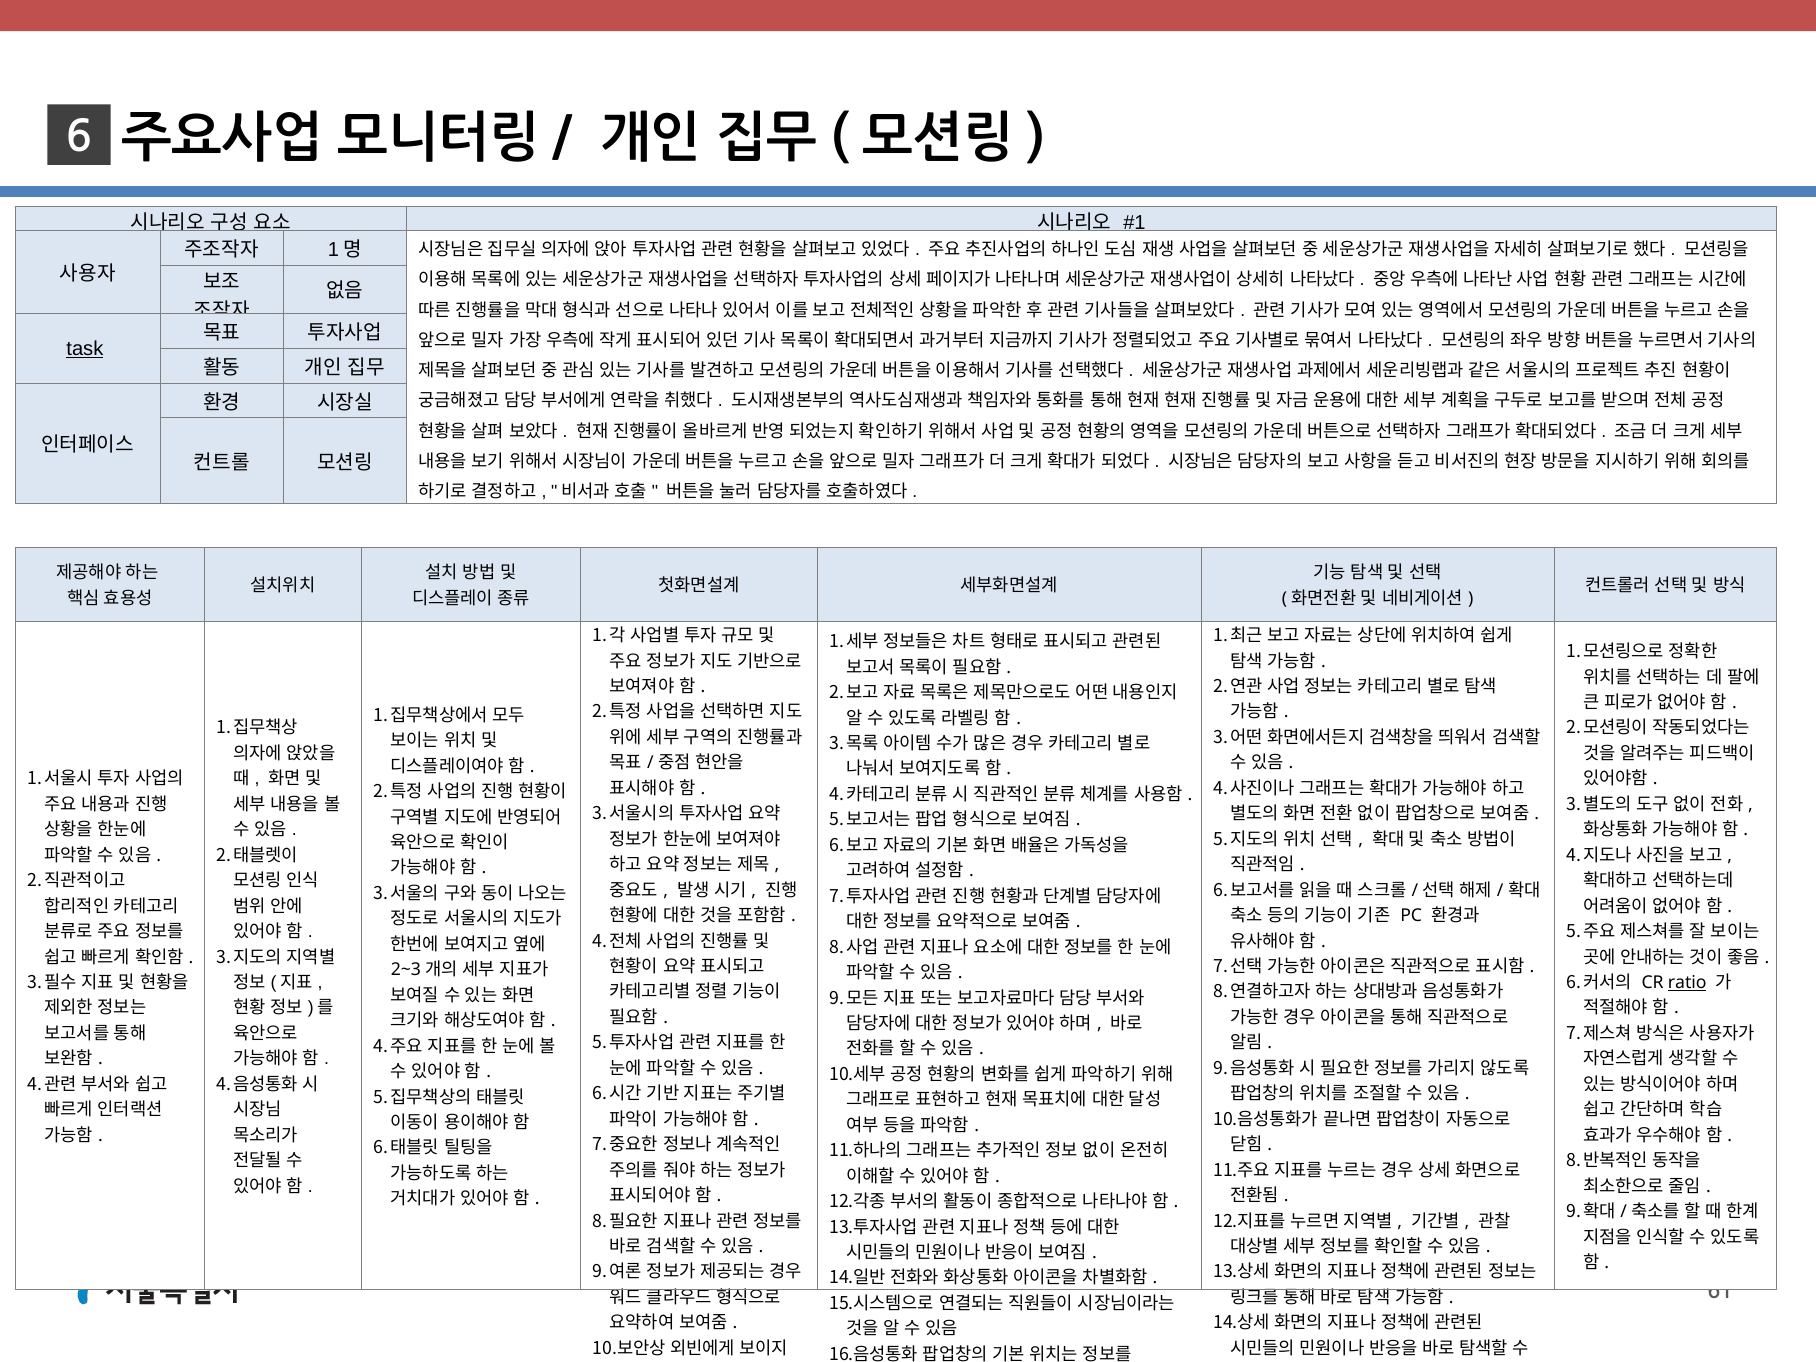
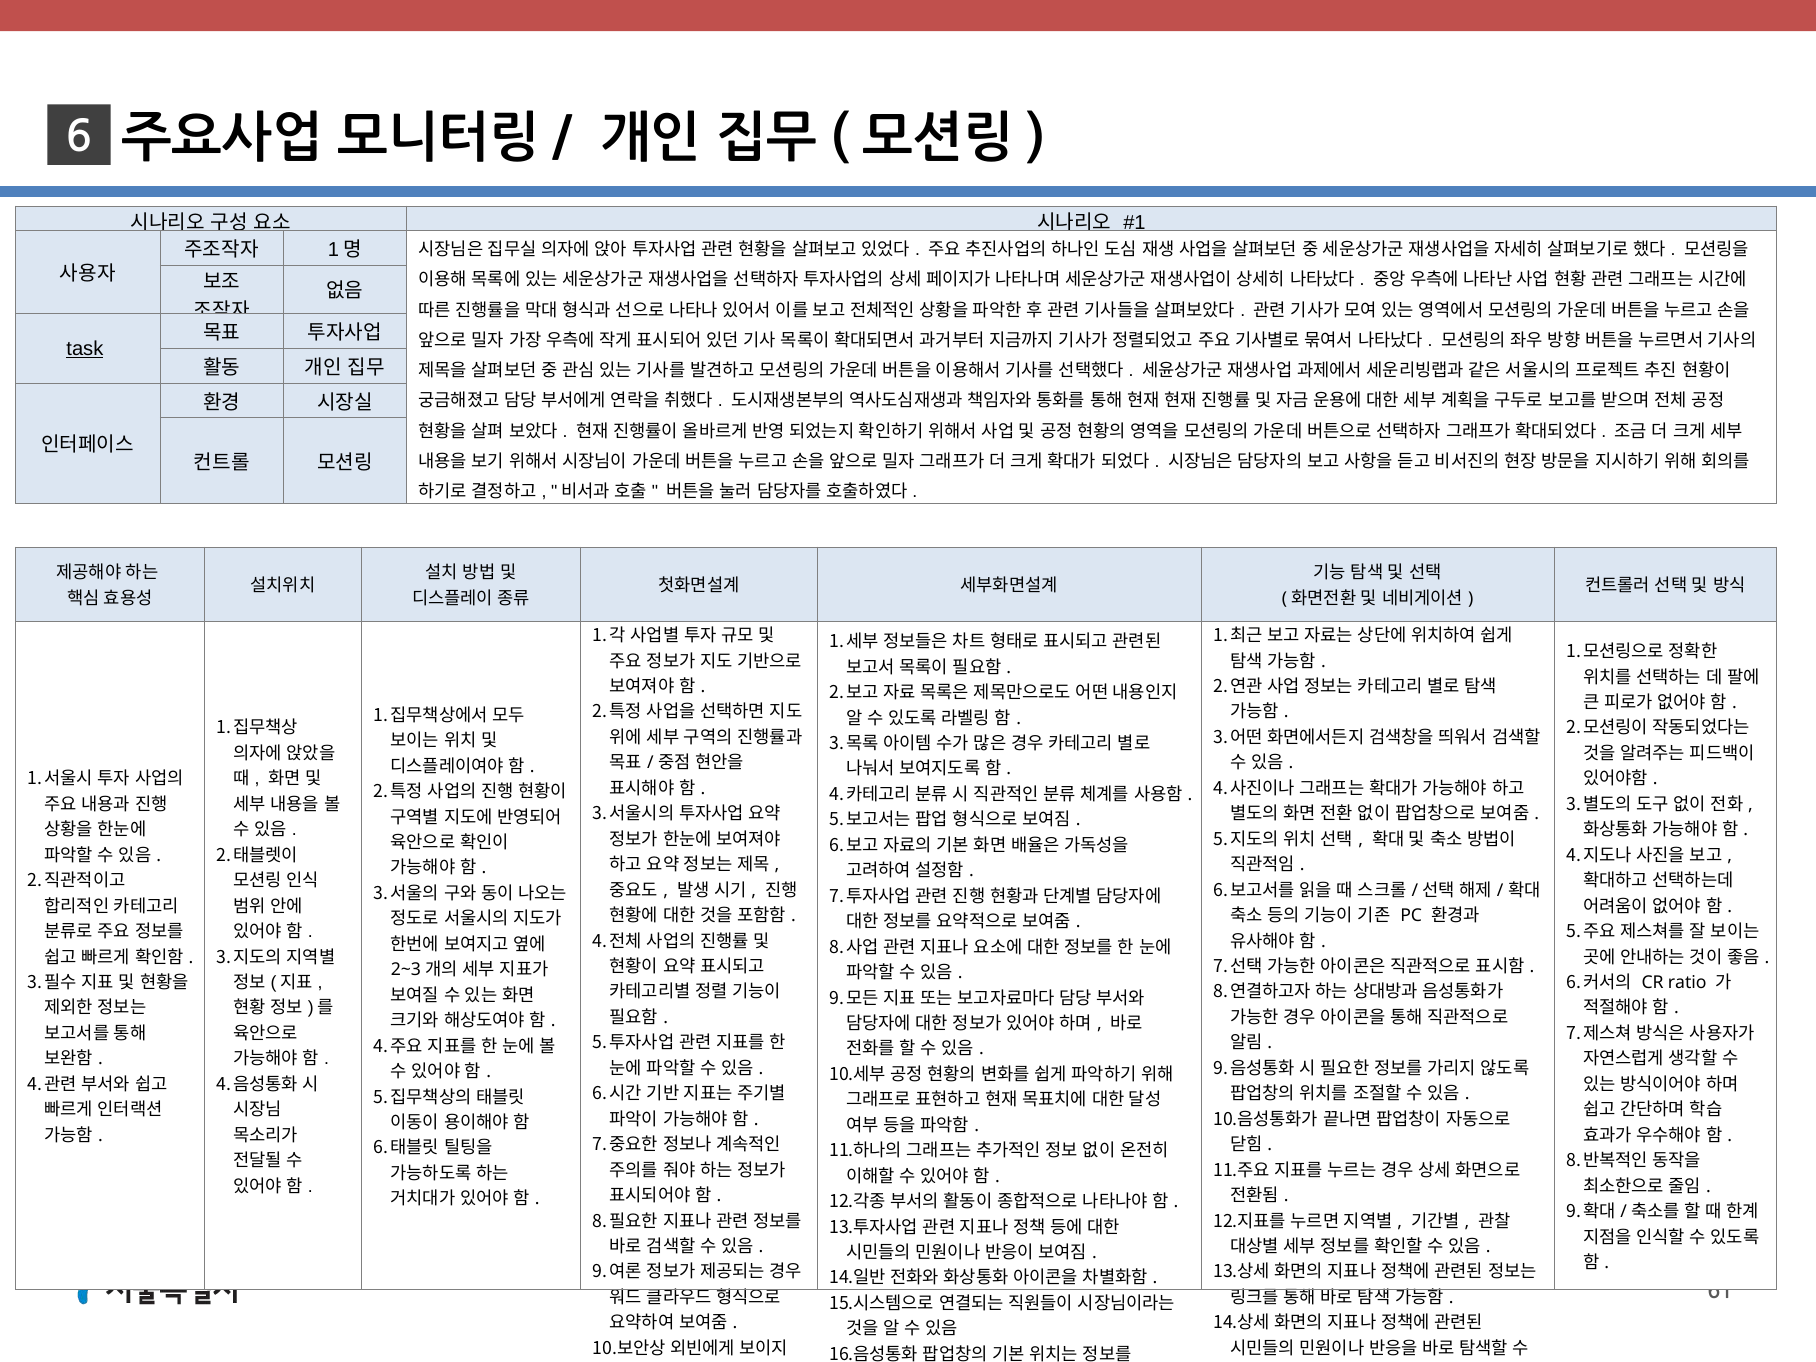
ratio underline: present -> none (1687, 983)
